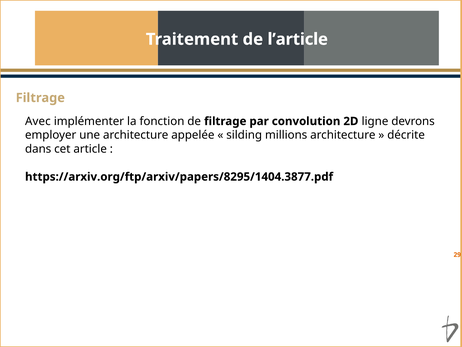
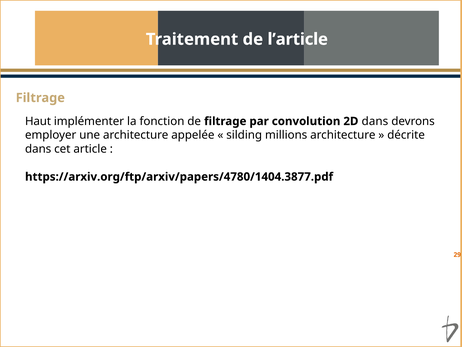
Avec: Avec -> Haut (38, 121)
2D ligne: ligne -> dans (375, 121)
https://arxiv.org/ftp/arxiv/papers/8295/1404.3877.pdf: https://arxiv.org/ftp/arxiv/papers/8295/1404.3877.pdf -> https://arxiv.org/ftp/arxiv/papers/4780/1404.3877.pdf (179, 177)
